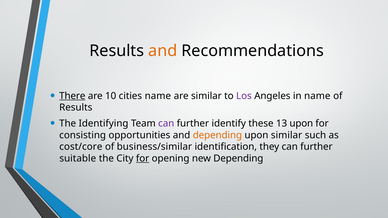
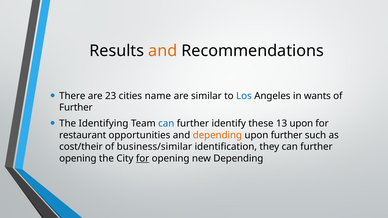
There underline: present -> none (72, 96)
10: 10 -> 23 (111, 96)
Los colour: purple -> blue (244, 96)
in name: name -> wants (317, 96)
Results: Results -> Further (76, 108)
can colour: purple -> blue (166, 124)
consisting: consisting -> restaurant (83, 135)
upon similar: similar -> further (287, 135)
cost/core: cost/core -> cost/their (81, 147)
suitable: suitable -> opening (78, 159)
